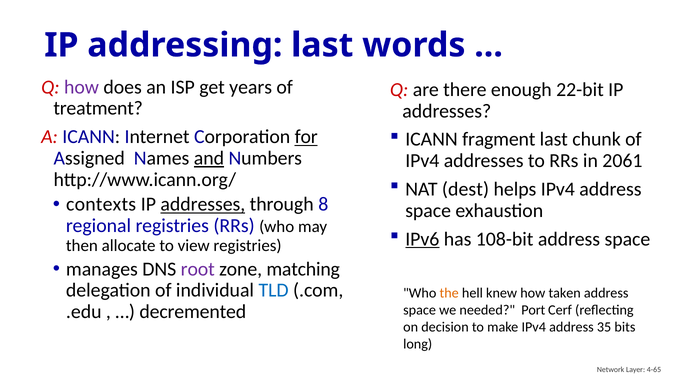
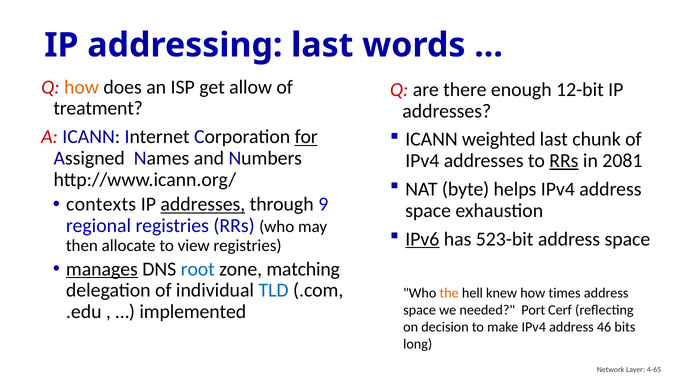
how colour: purple -> orange (82, 87)
years: years -> allow (251, 87)
22-bit: 22-bit -> 12-bit (580, 90)
fragment: fragment -> weighted (499, 139)
and underline: present -> none (209, 158)
RRs underline: none -> present (564, 161)
2061: 2061 -> 2081 (622, 161)
dest: dest -> byte (466, 189)
8: 8 -> 9 (323, 204)
108-bit: 108-bit -> 523-bit (505, 239)
manages underline: none -> present (102, 269)
root colour: purple -> blue (198, 269)
taken: taken -> times (565, 293)
decremented: decremented -> implemented (193, 312)
35: 35 -> 46 (604, 327)
